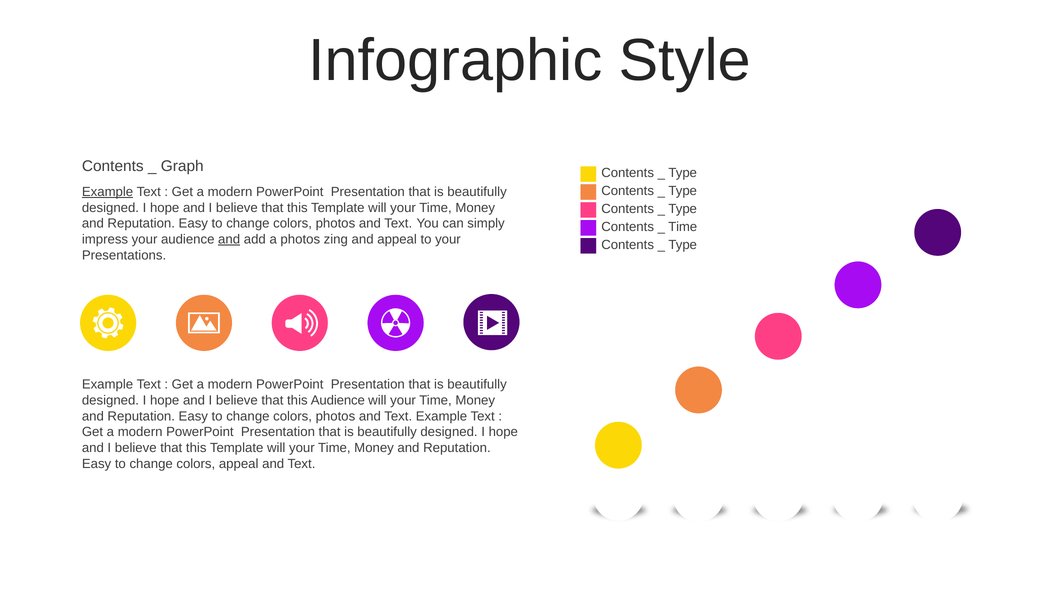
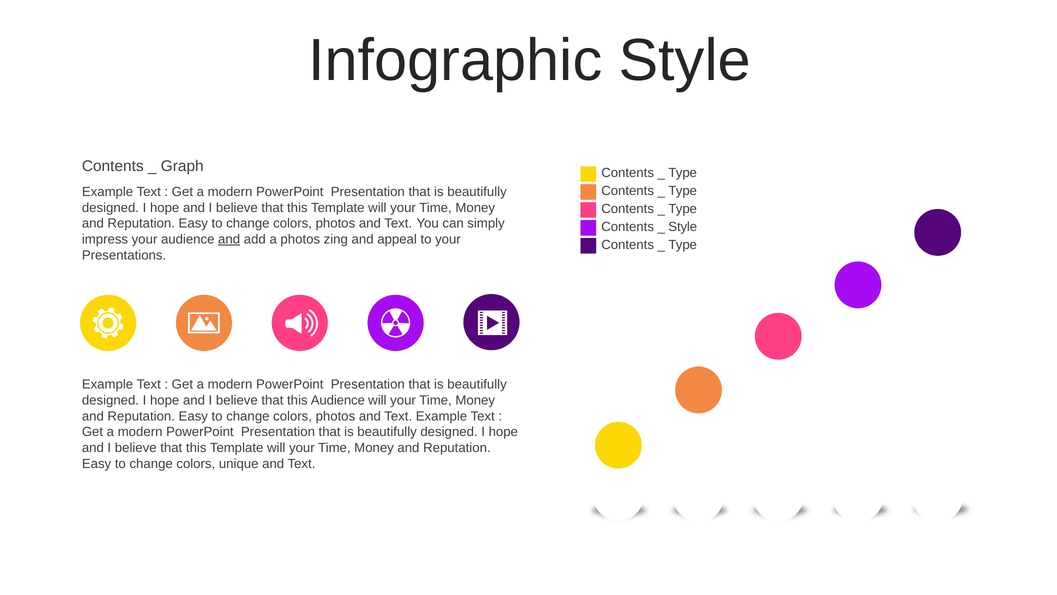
Example underline: present -> none (108, 192)
Time: Time -> Style (683, 227)
colors appeal: appeal -> unique (239, 463)
